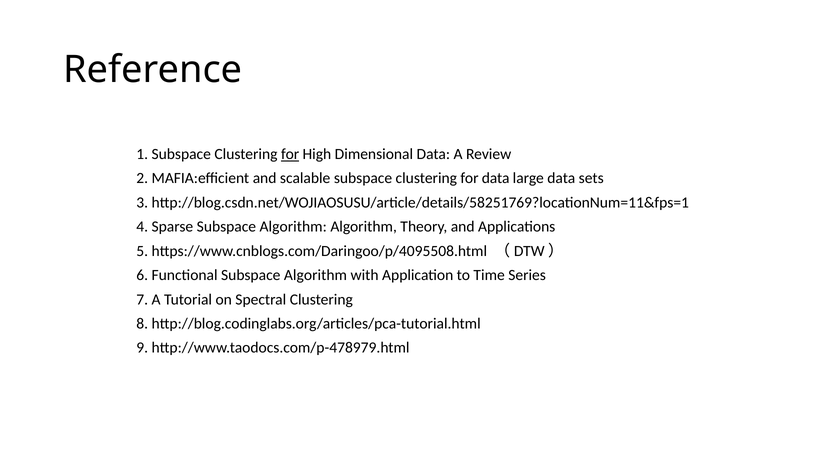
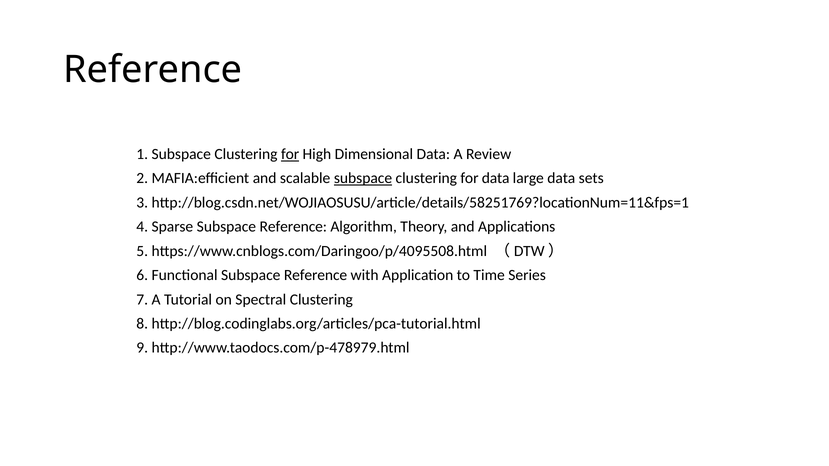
subspace underline: none -> present (363, 178)
Sparse Subspace Algorithm: Algorithm -> Reference (293, 227)
Functional Subspace Algorithm: Algorithm -> Reference (316, 275)
